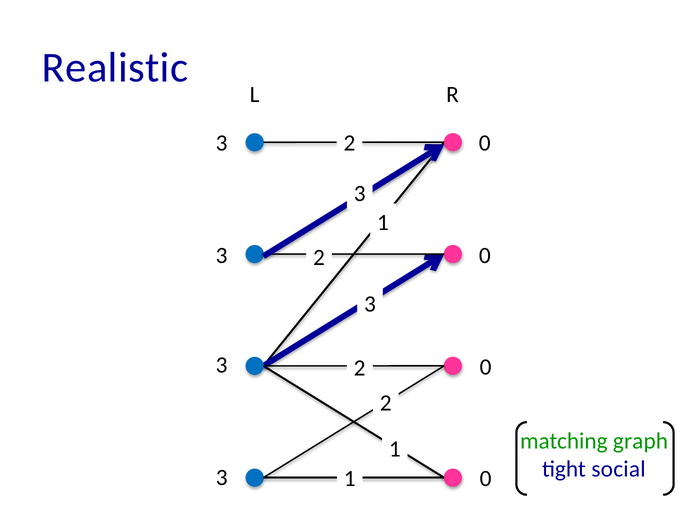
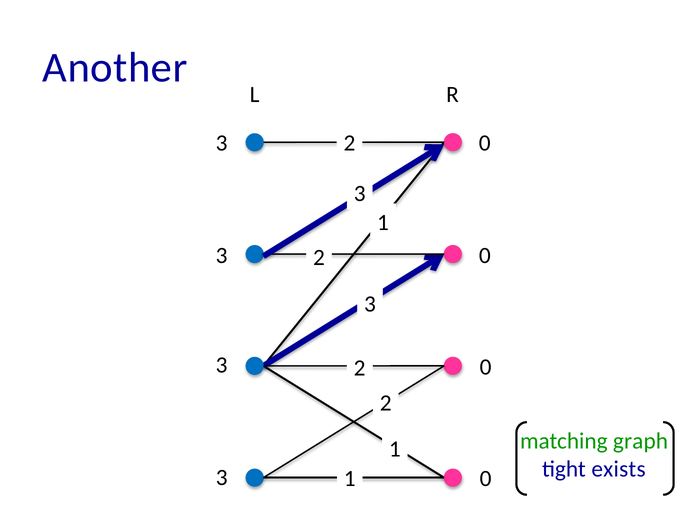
Realistic: Realistic -> Another (115, 68)
social: social -> exists (619, 469)
